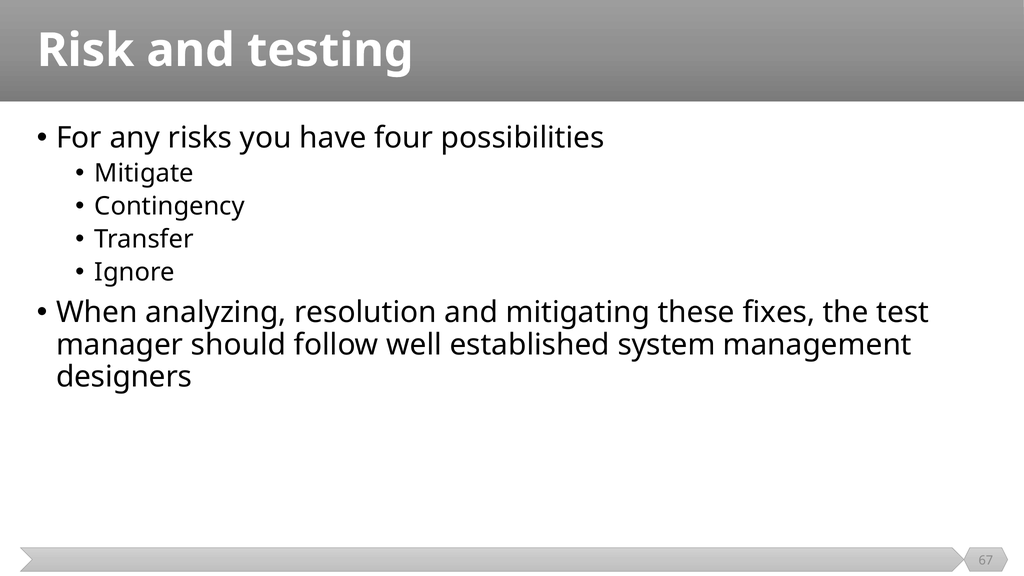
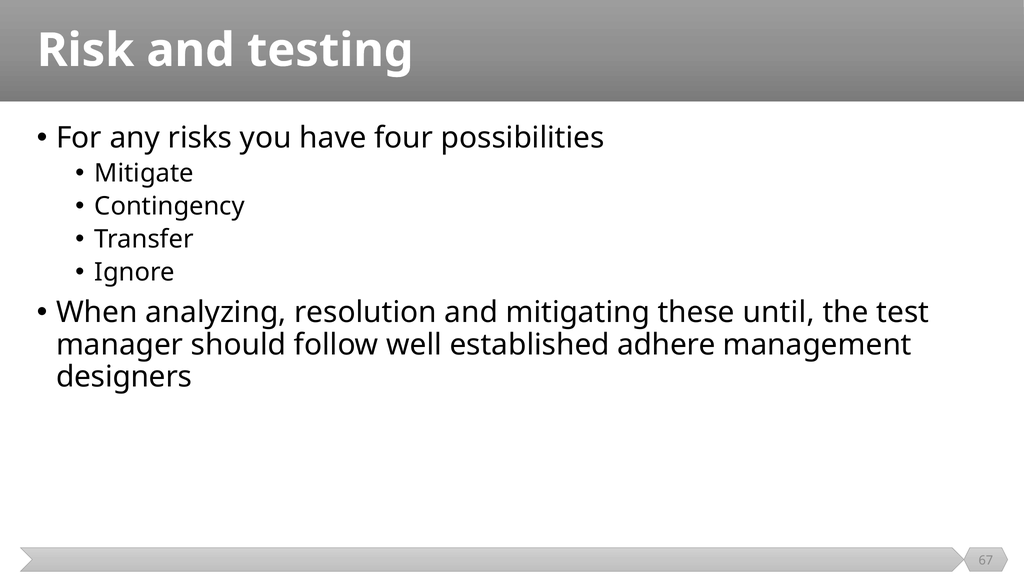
fixes: fixes -> until (779, 313)
system: system -> adhere (667, 345)
